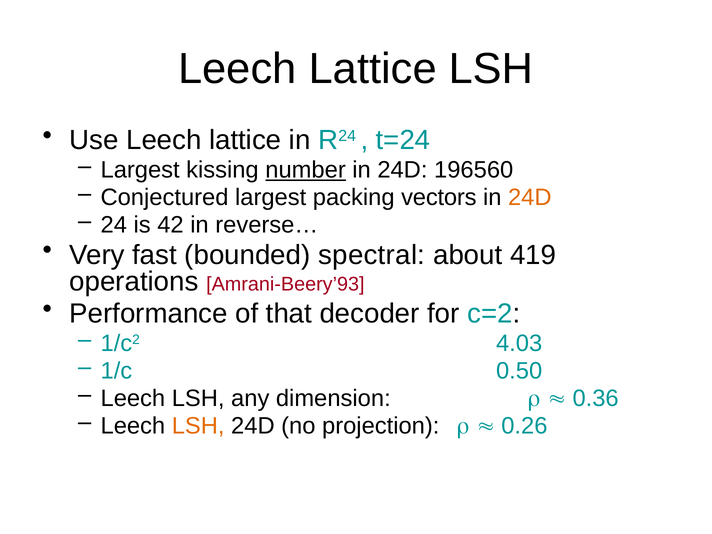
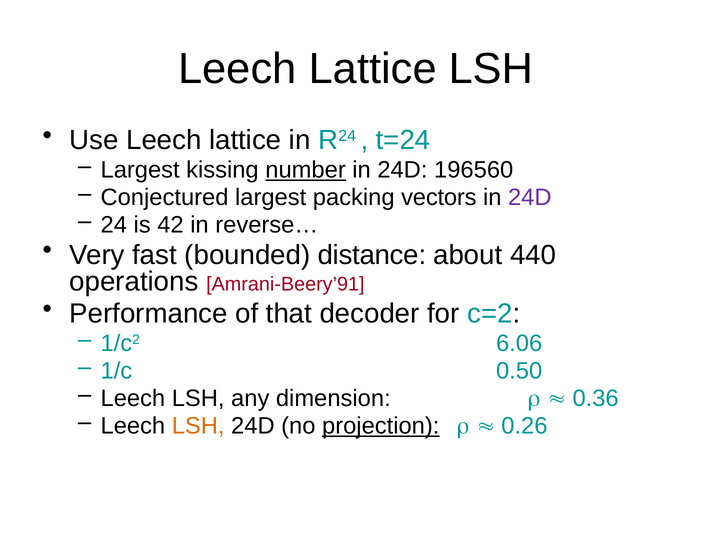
24D colour: orange -> purple (530, 197)
spectral: spectral -> distance (372, 255)
419: 419 -> 440 (533, 255)
Amrani-Beery’93: Amrani-Beery’93 -> Amrani-Beery’91 (285, 284)
4.03: 4.03 -> 6.06 (519, 343)
projection underline: none -> present (381, 426)
